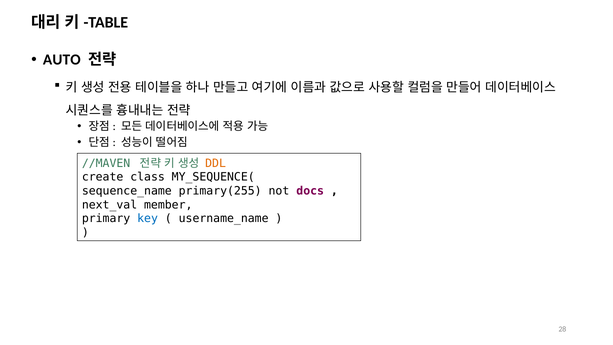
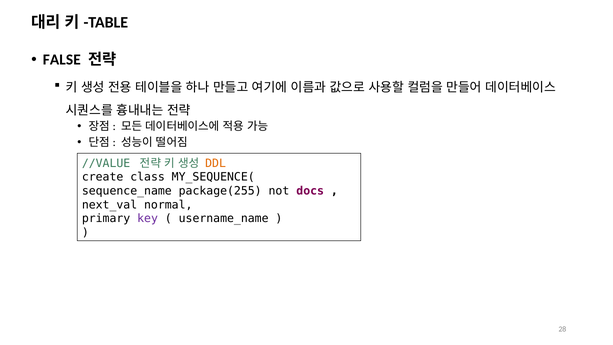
AUTO: AUTO -> FALSE (62, 60)
//MAVEN: //MAVEN -> //VALUE (106, 163)
primary(255: primary(255 -> package(255 (220, 191)
member: member -> normal (168, 205)
key colour: blue -> purple (148, 218)
